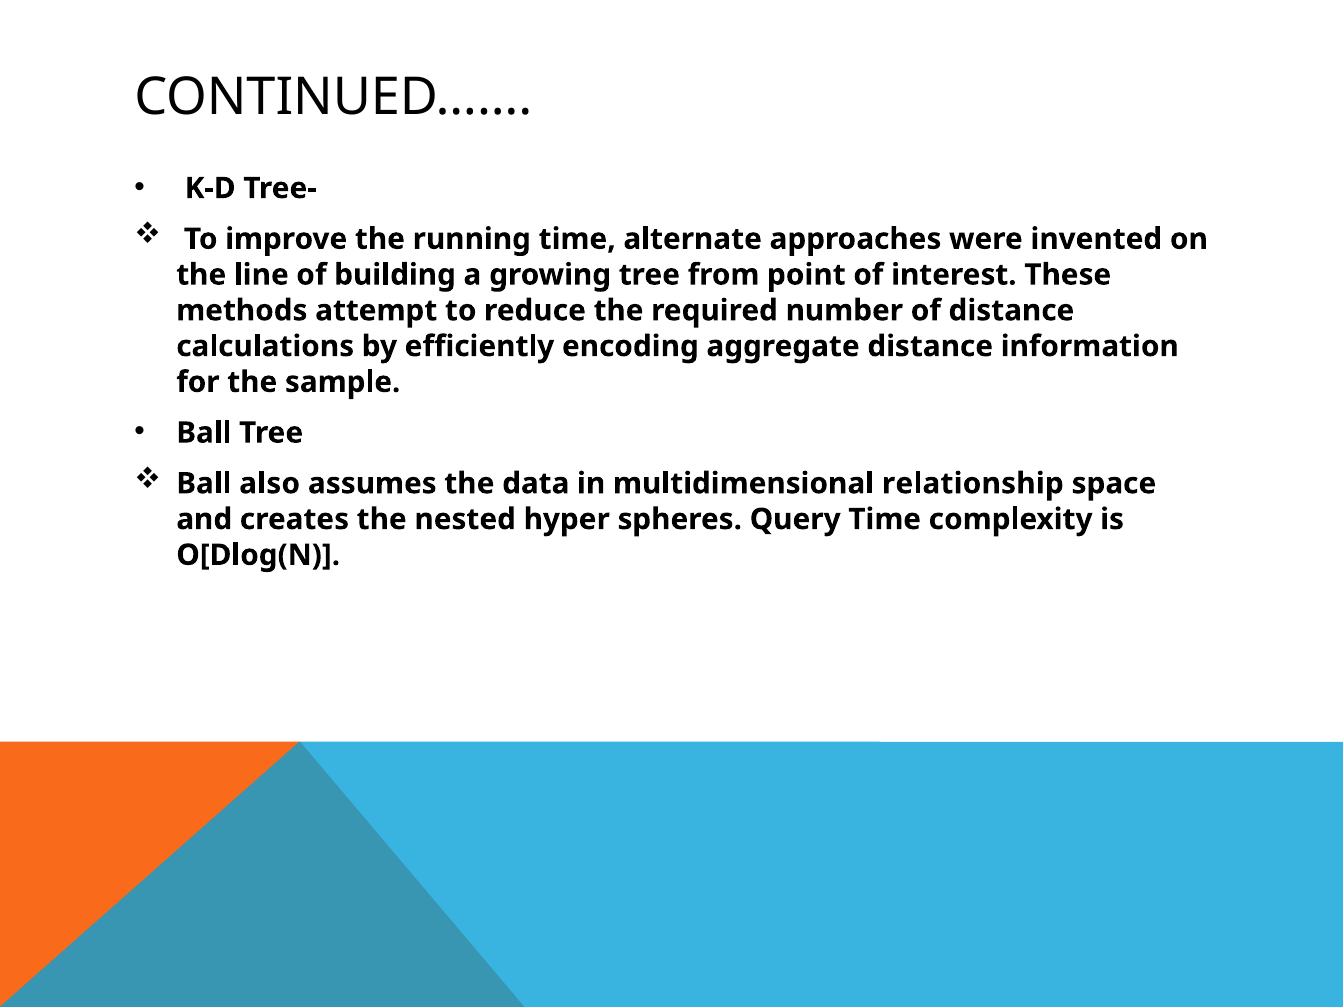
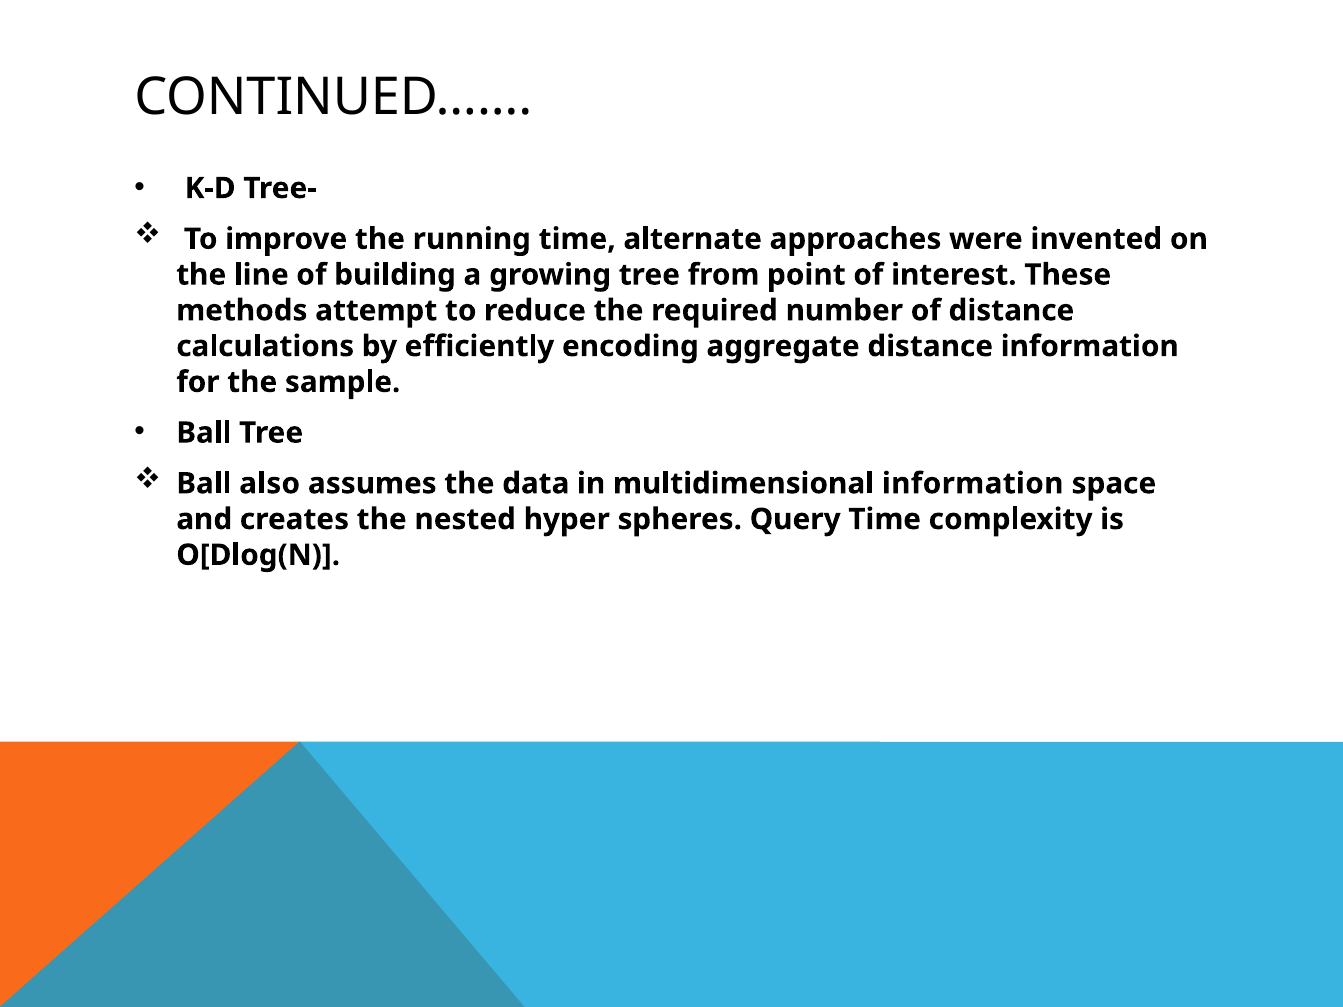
multidimensional relationship: relationship -> information (973, 484)
